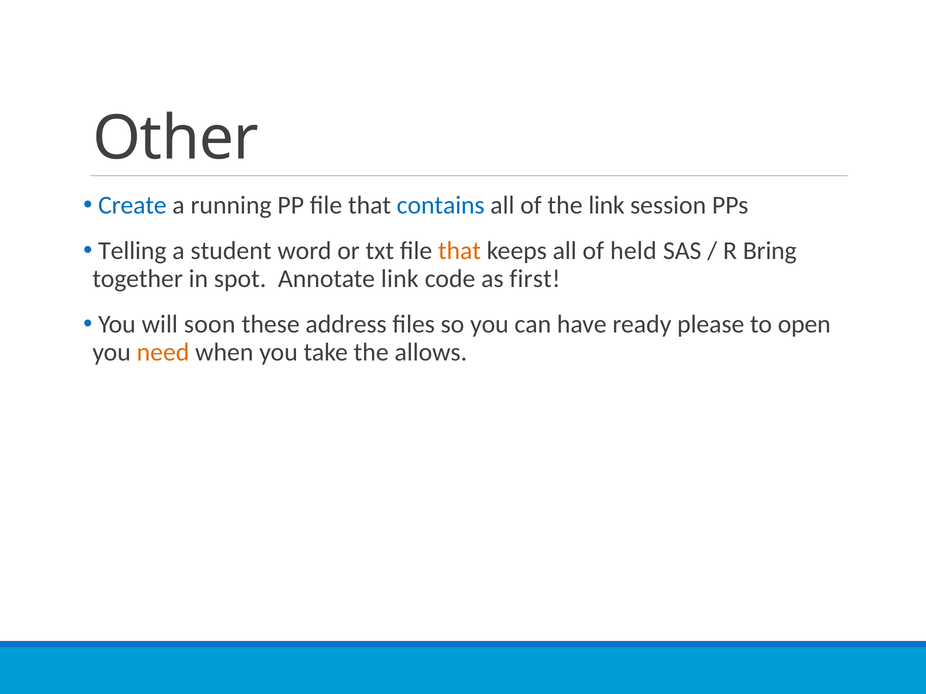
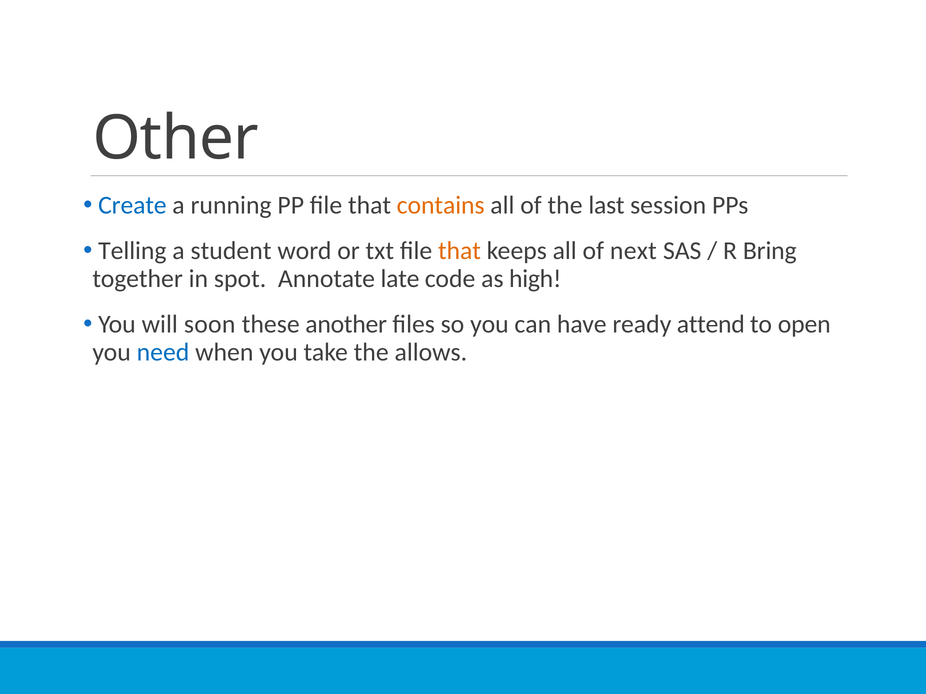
contains colour: blue -> orange (441, 205)
the link: link -> last (606, 205)
held: held -> next (633, 251)
Annotate link: link -> late (400, 279)
first: first -> high (535, 279)
address: address -> another (346, 325)
please: please -> attend (711, 325)
need colour: orange -> blue (163, 353)
